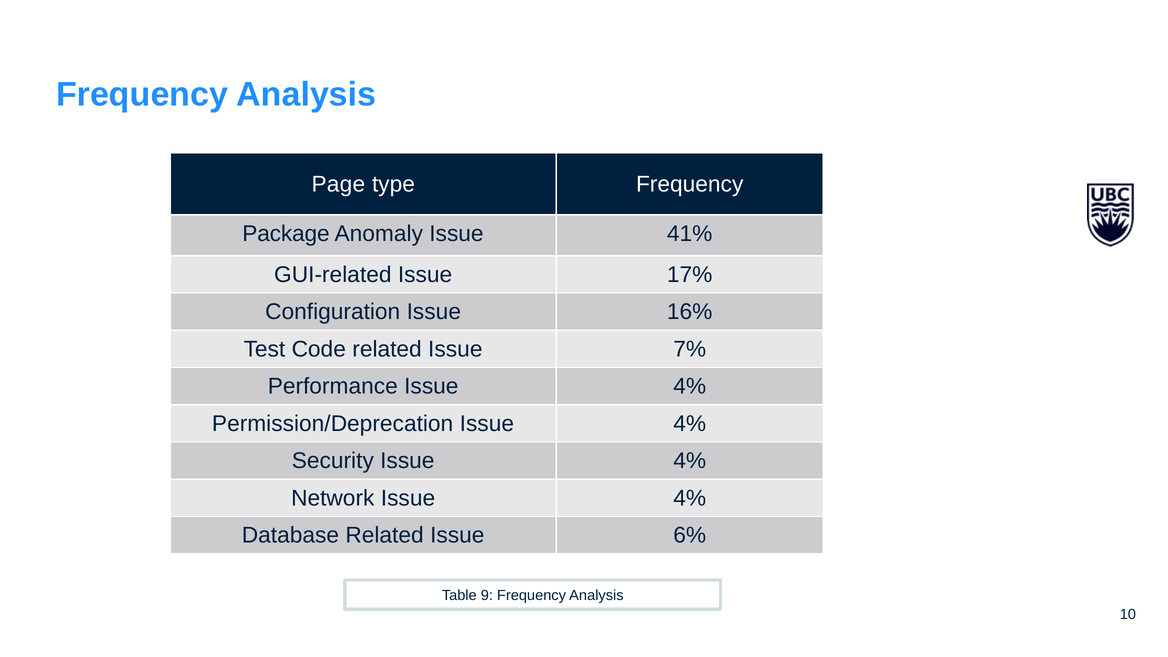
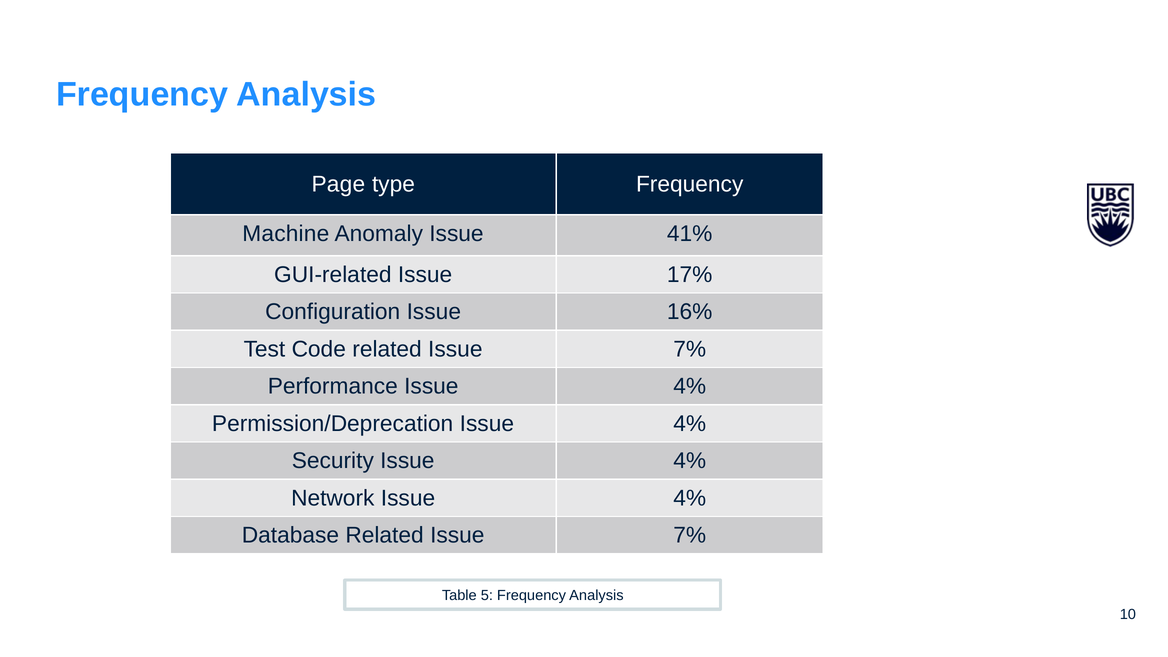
Package: Package -> Machine (286, 234)
Database Related Issue 6%: 6% -> 7% (690, 535)
9: 9 -> 5 (487, 596)
